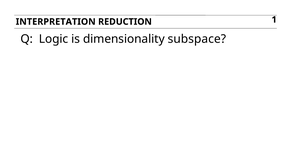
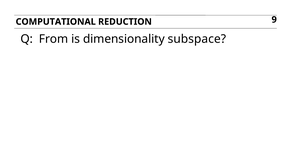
INTERPRETATION: INTERPRETATION -> COMPUTATIONAL (56, 22)
1: 1 -> 9 (274, 20)
Logic: Logic -> From (54, 39)
